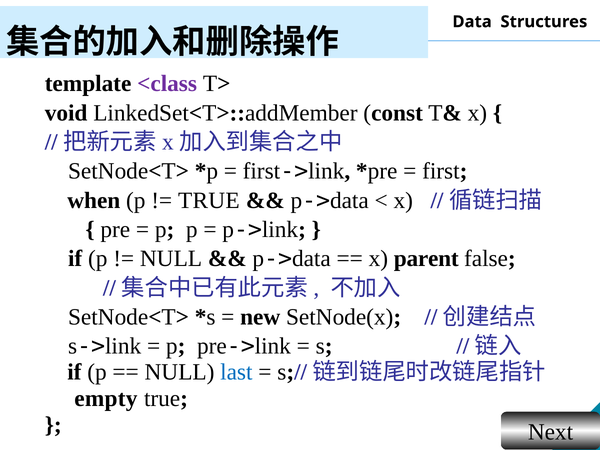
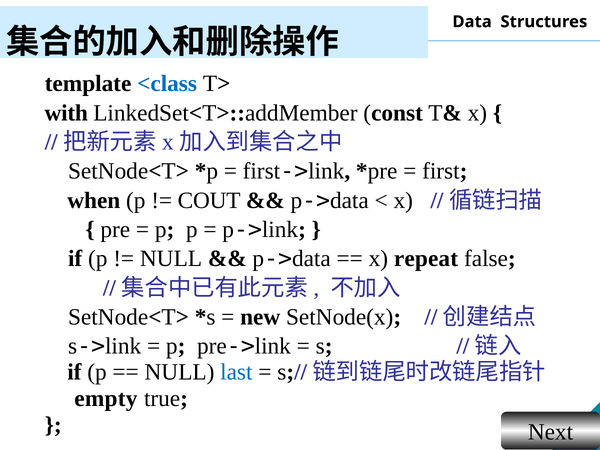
<class colour: purple -> blue (167, 84)
void: void -> with (66, 113)
TRUE: TRUE -> COUT (209, 200)
parent: parent -> repeat (426, 259)
